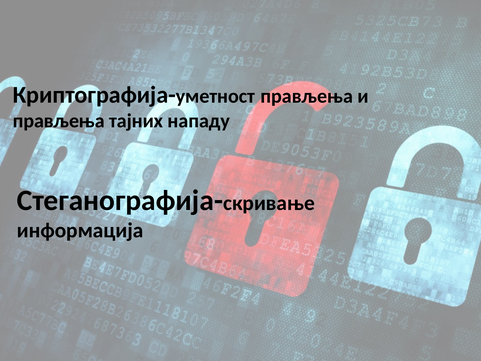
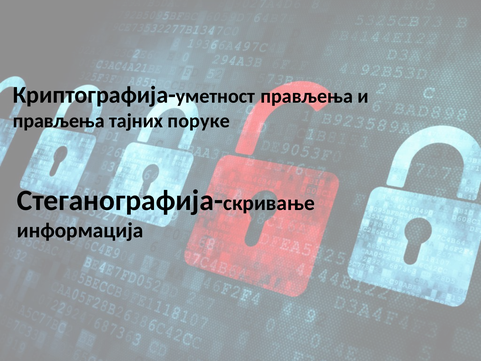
нападу: нападу -> поруке (199, 121)
